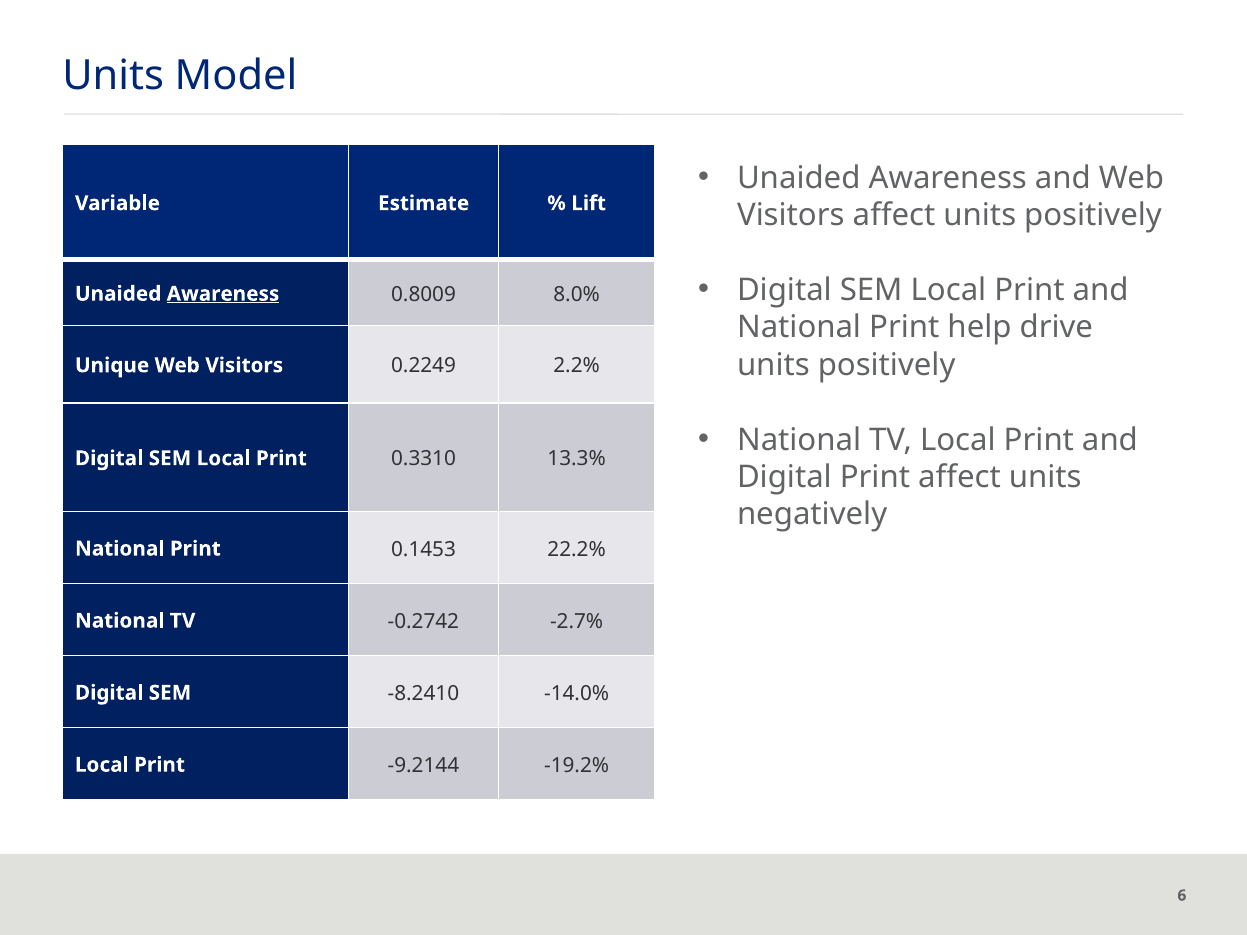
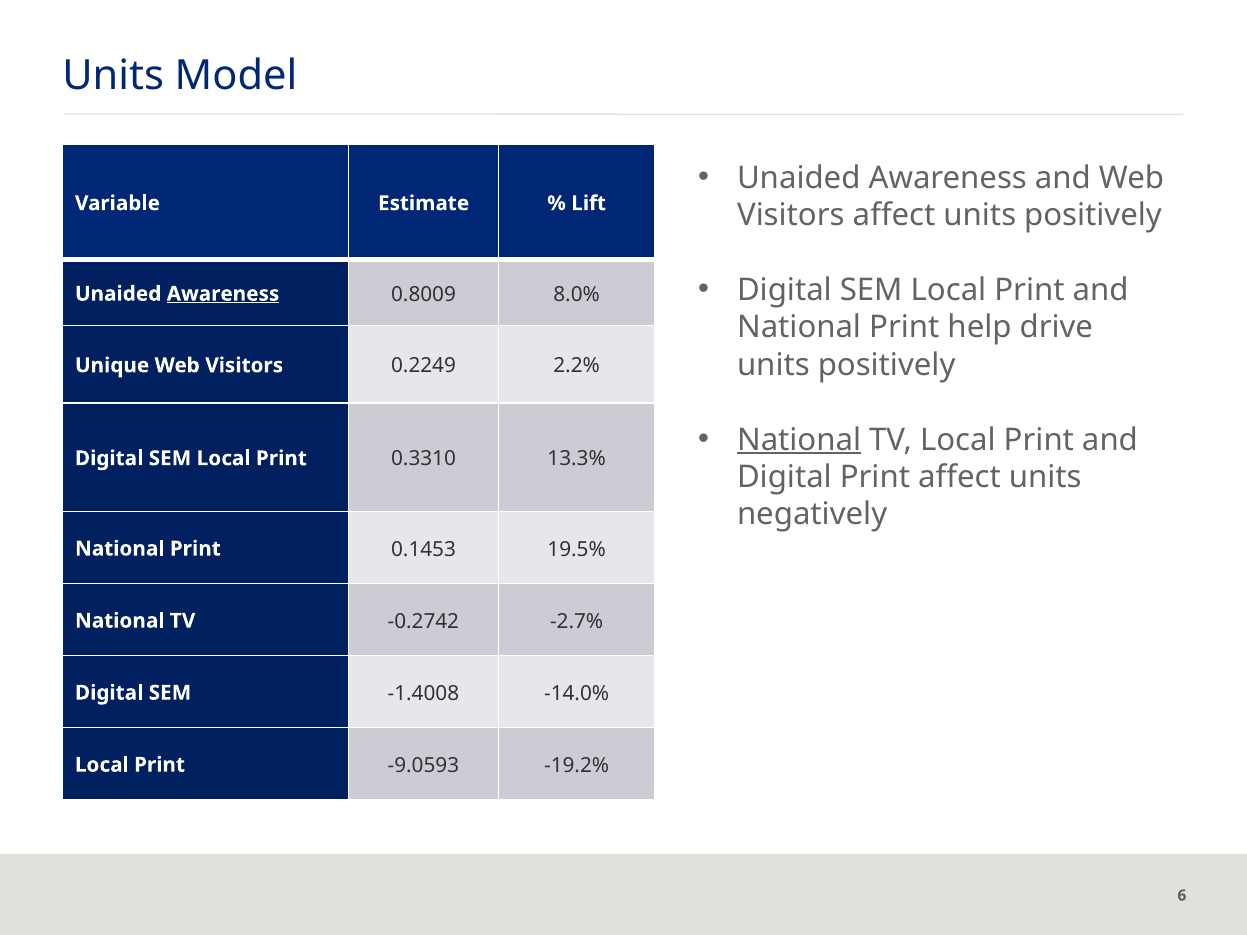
National underline: none -> present (799, 440)
22.2%: 22.2% -> 19.5% (577, 549)
-8.2410: -8.2410 -> -1.4008 (423, 694)
-9.2144: -9.2144 -> -9.0593 (423, 766)
